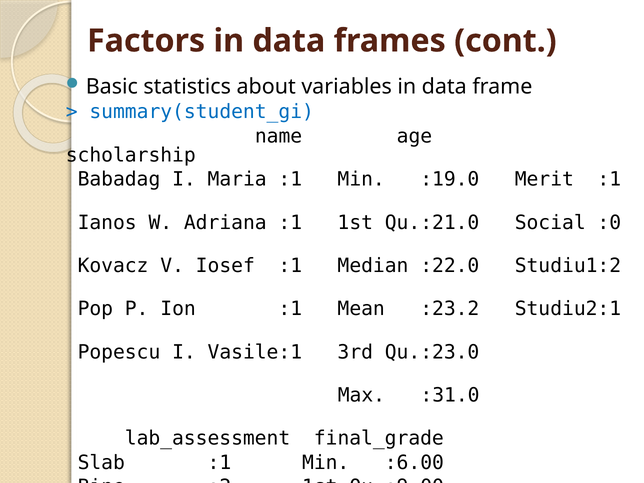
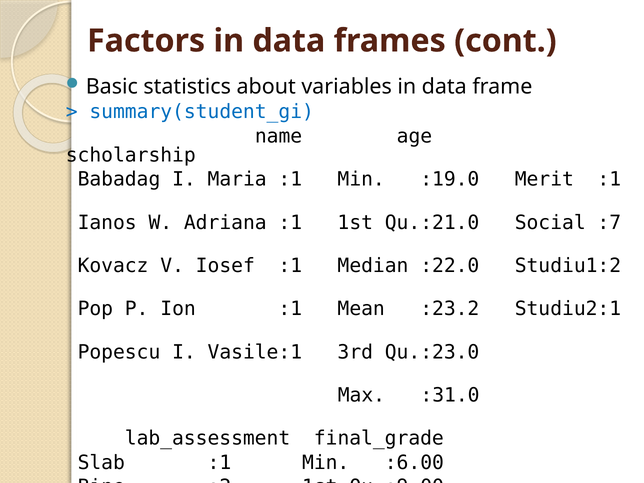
:0: :0 -> :7 (609, 223)
